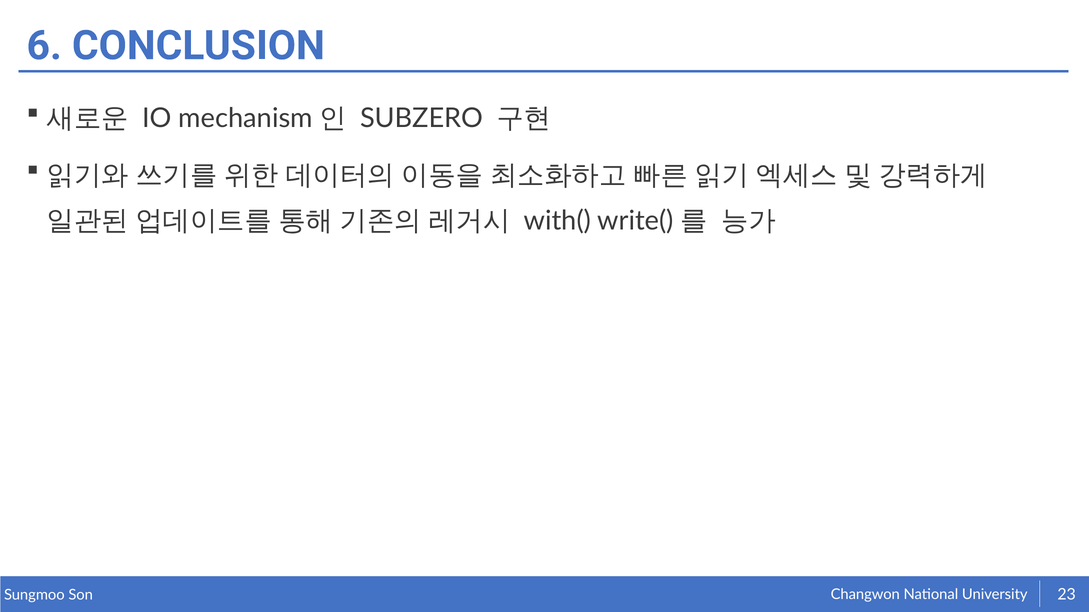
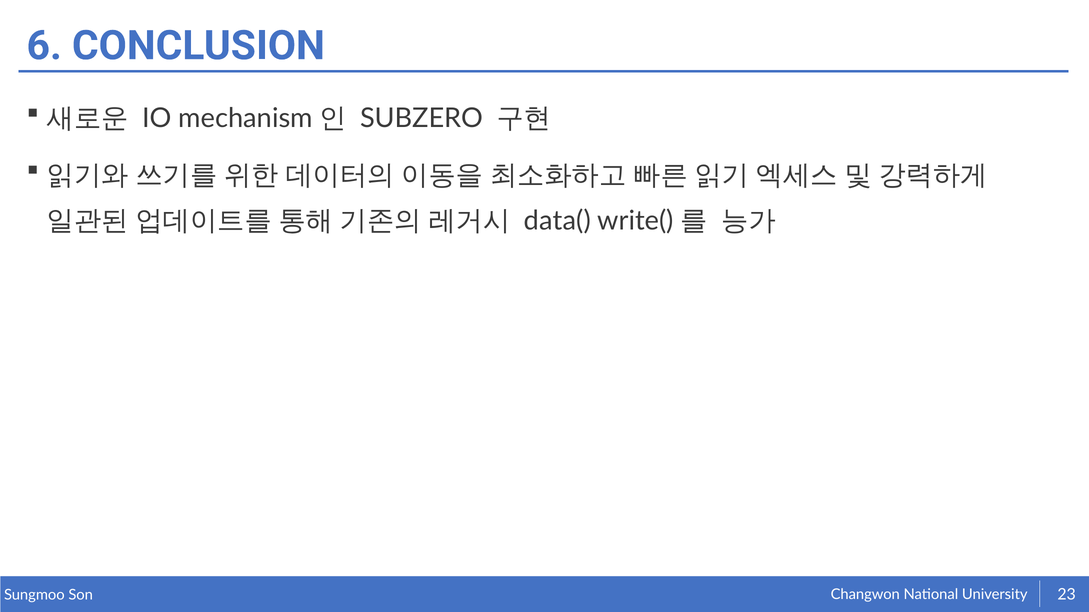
with(: with( -> data( (557, 221)
